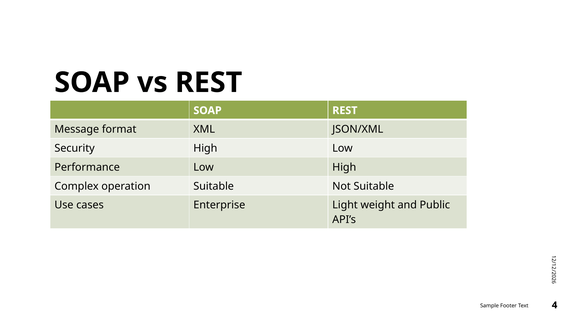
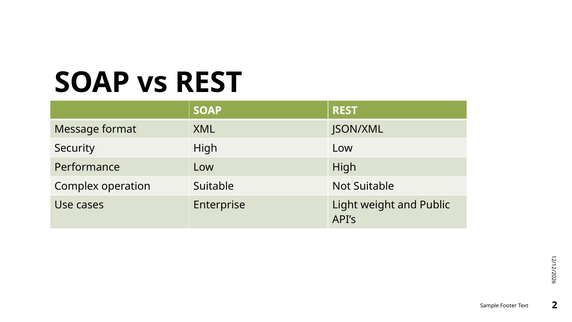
Text 4: 4 -> 2 (555, 305)
